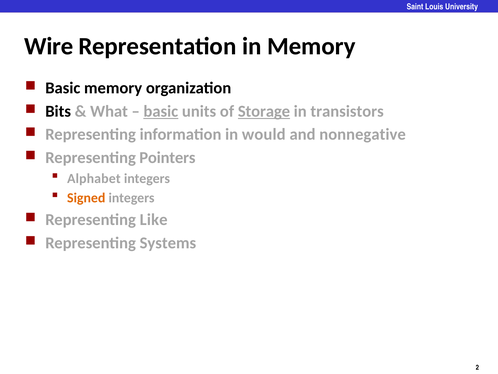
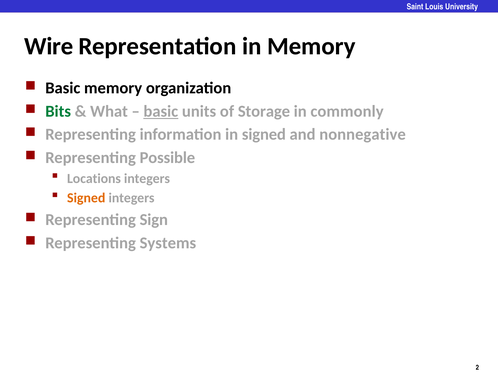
Bits colour: black -> green (58, 111)
Storage underline: present -> none (264, 111)
transistors: transistors -> commonly (347, 111)
in would: would -> signed (264, 134)
Pointers: Pointers -> Possible (167, 158)
Alphabet: Alphabet -> Locations (94, 178)
Like: Like -> Sign (154, 219)
